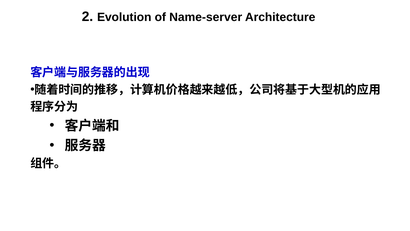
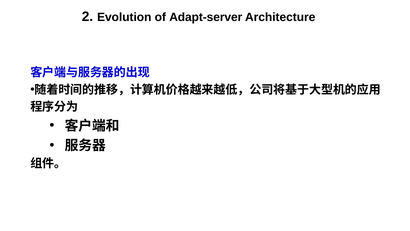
Name-server: Name-server -> Adapt-server (206, 17)
